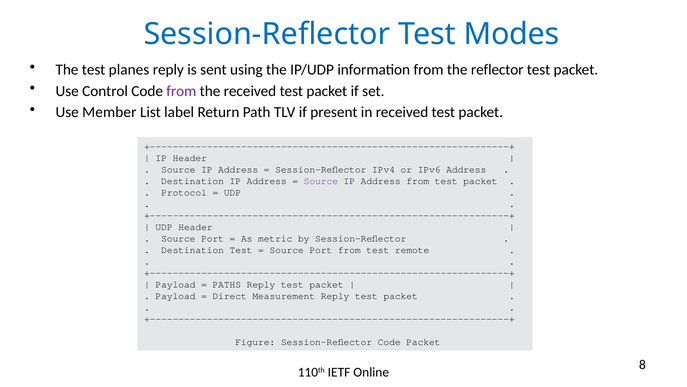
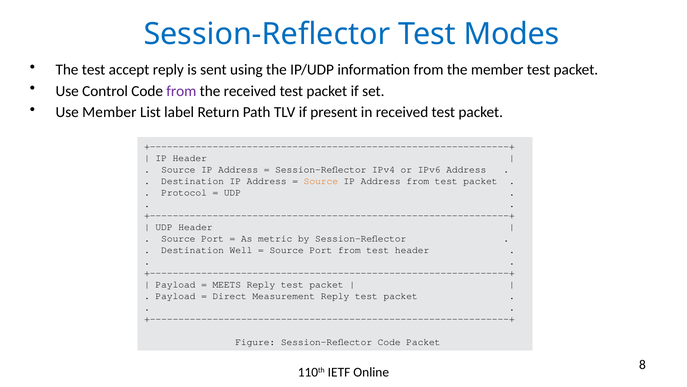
planes: planes -> accept (129, 69)
the reflector: reflector -> member (497, 69)
Source colour: purple -> orange (321, 181)
Destination Test: Test -> Well (241, 250)
test remote: remote -> header (412, 250)
PATHS: PATHS -> MEETS (227, 284)
